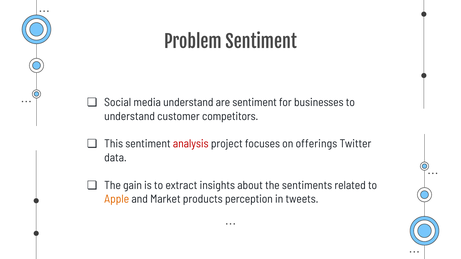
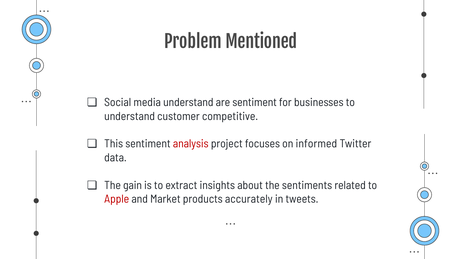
Problem Sentiment: Sentiment -> Mentioned (261, 42)
competitors: competitors -> competitive (230, 116)
offerings: offerings -> informed (316, 144)
Apple colour: orange -> red (117, 199)
perception: perception -> accurately (249, 199)
